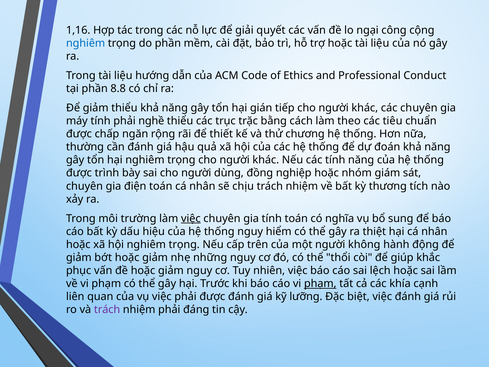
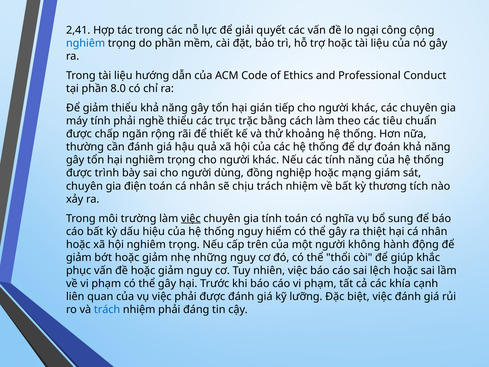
1,16: 1,16 -> 2,41 (78, 30)
8.8: 8.8 -> 8.0 (118, 88)
chương: chương -> khoảng (305, 134)
nhóm: nhóm -> mạng (357, 173)
phạm underline: present -> none (320, 283)
trách colour: purple -> blue (107, 310)
